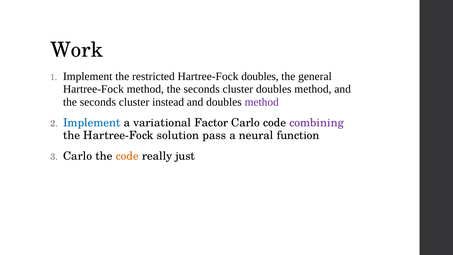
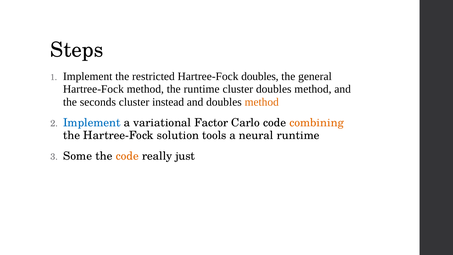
Work: Work -> Steps (77, 50)
method the seconds: seconds -> runtime (202, 89)
method colour: purple -> orange (262, 102)
combining colour: purple -> orange (317, 123)
pass: pass -> tools (214, 135)
neural function: function -> runtime (298, 135)
Carlo: Carlo -> Some (78, 156)
